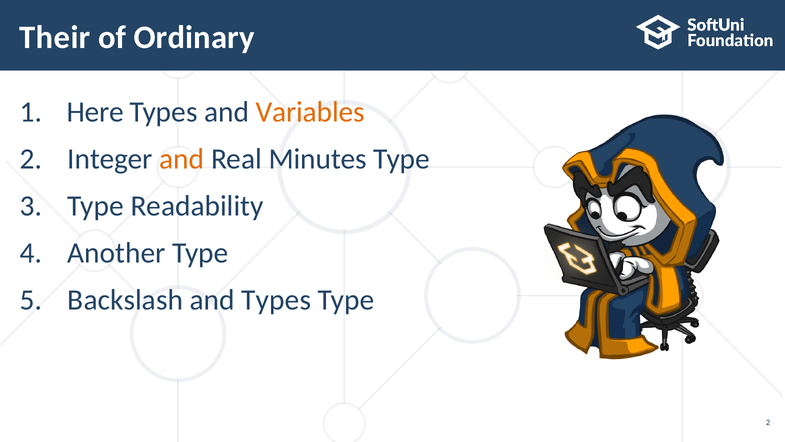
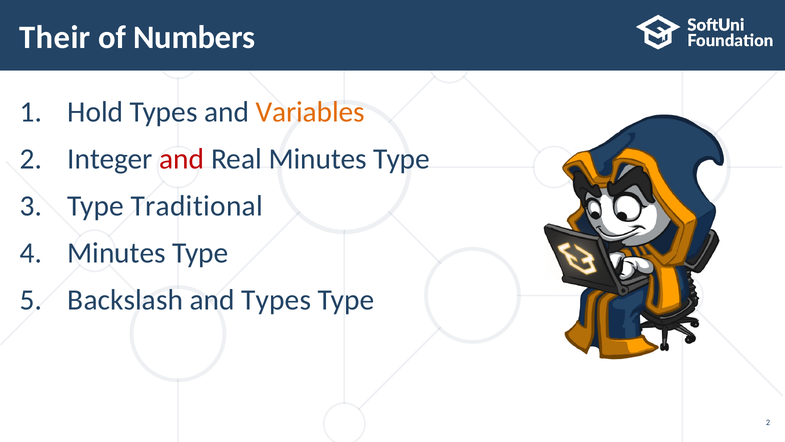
Ordinary: Ordinary -> Numbers (194, 37)
Here: Here -> Hold (95, 112)
and colour: orange -> red (182, 159)
Readability: Readability -> Traditional (197, 206)
Another: Another -> Minutes (117, 253)
